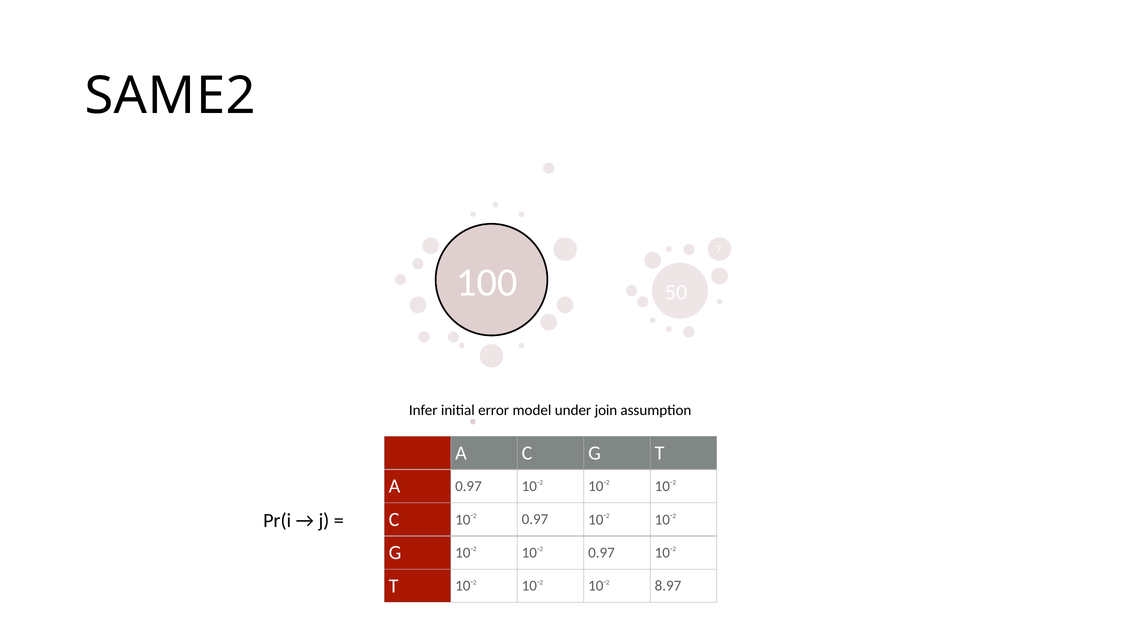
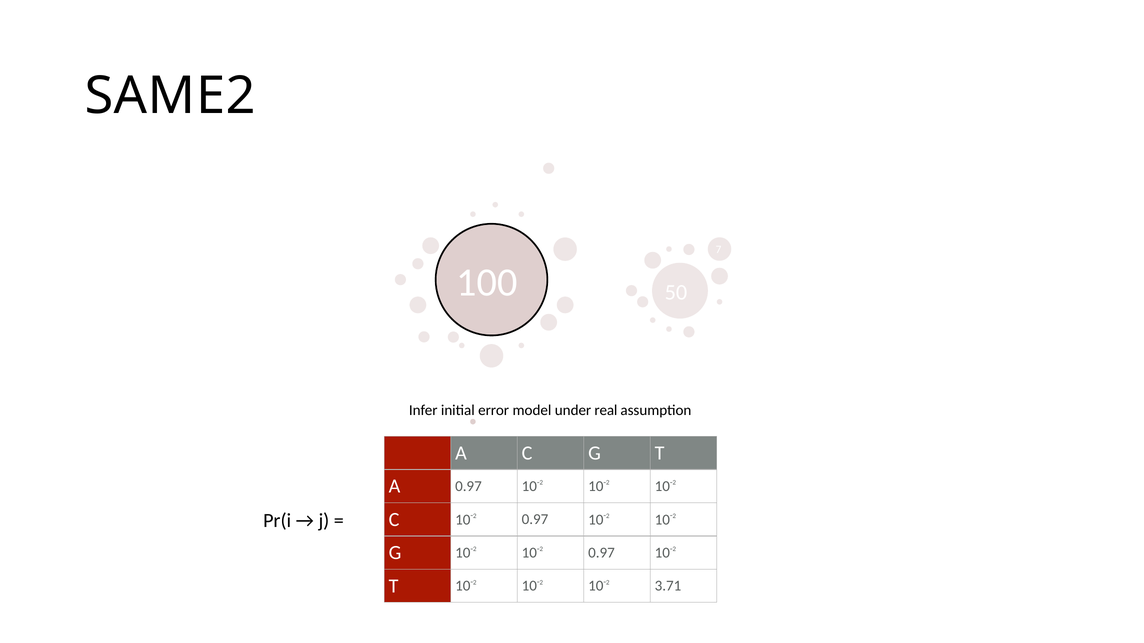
join: join -> real (606, 411)
8.97: 8.97 -> 3.71 (668, 586)
